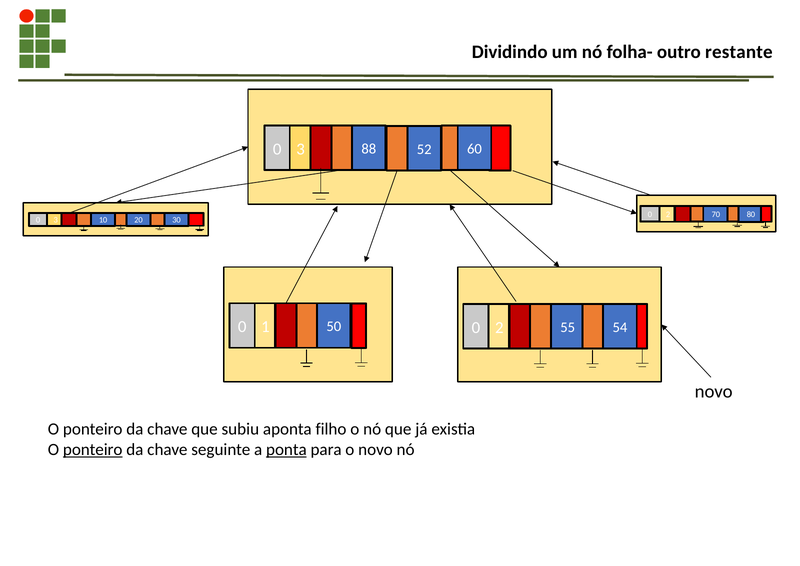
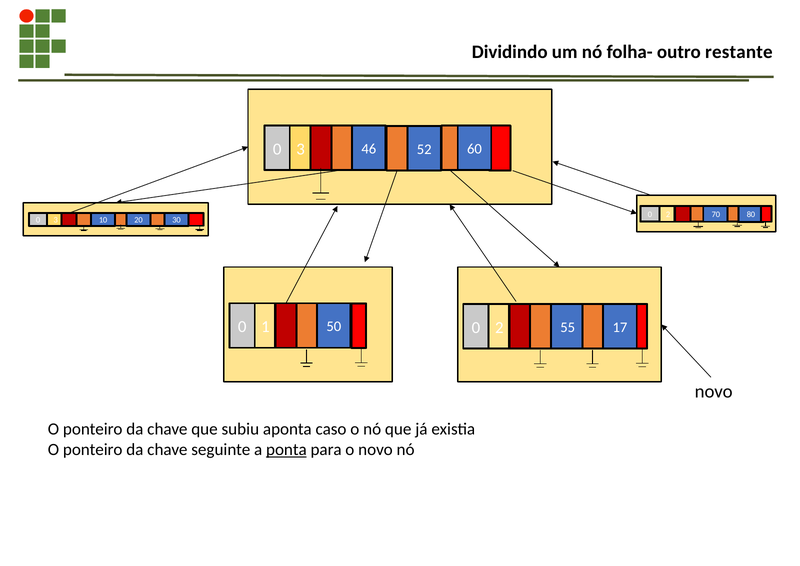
88: 88 -> 46 (369, 149)
54: 54 -> 17 (620, 327)
filho: filho -> caso (331, 429)
ponteiro underline: present -> none (93, 450)
